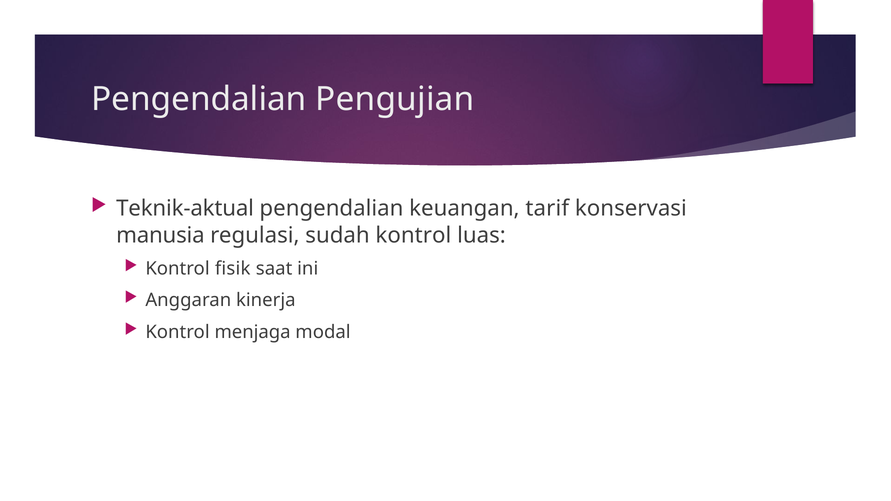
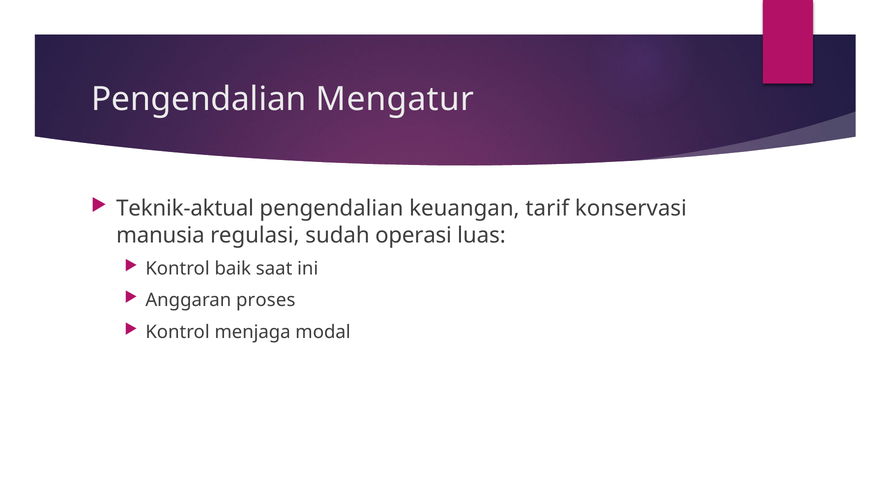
Pengujian: Pengujian -> Mengatur (395, 99)
sudah kontrol: kontrol -> operasi (414, 235)
fisik: fisik -> baik (233, 269)
kinerja: kinerja -> proses (266, 300)
